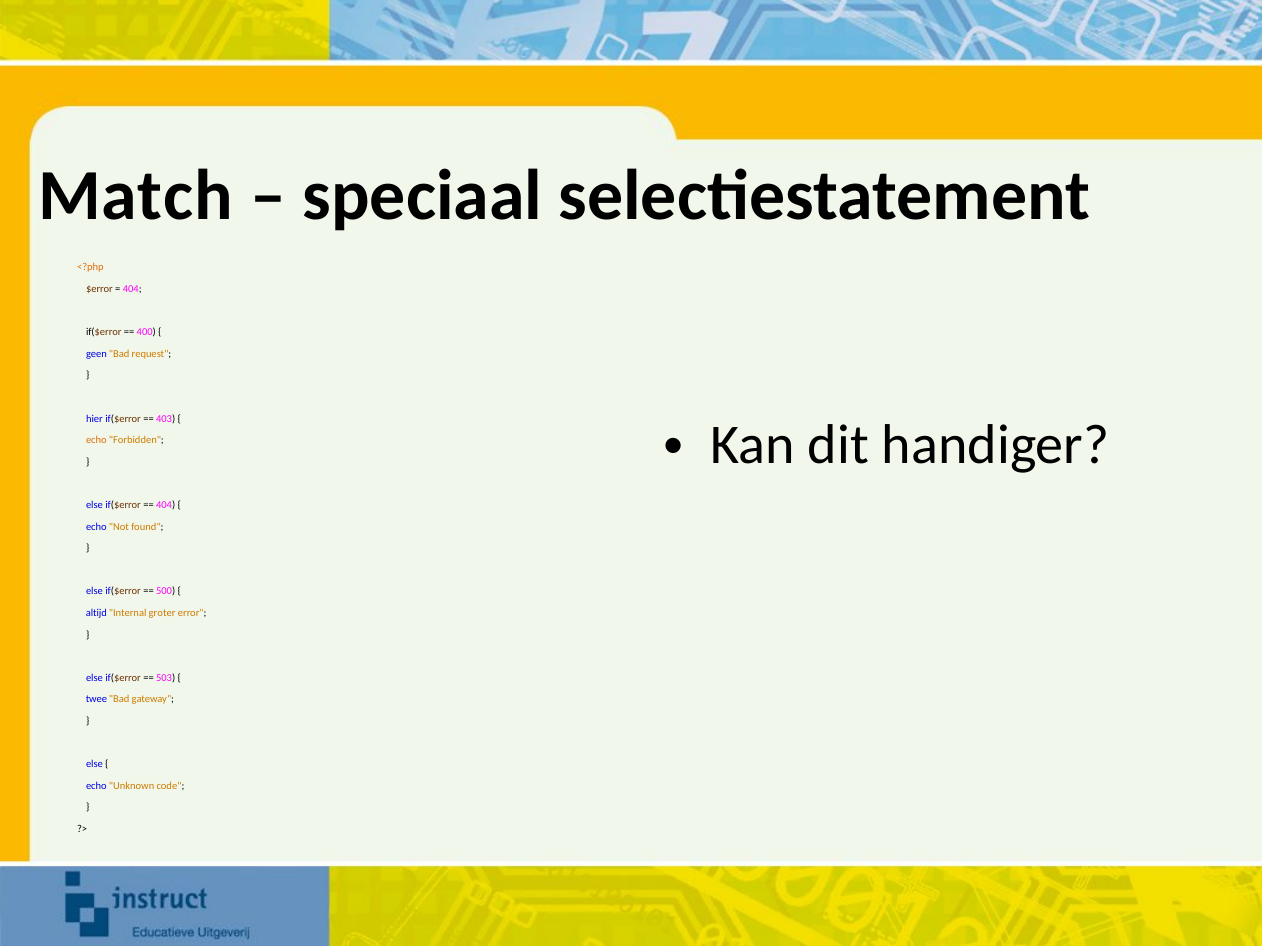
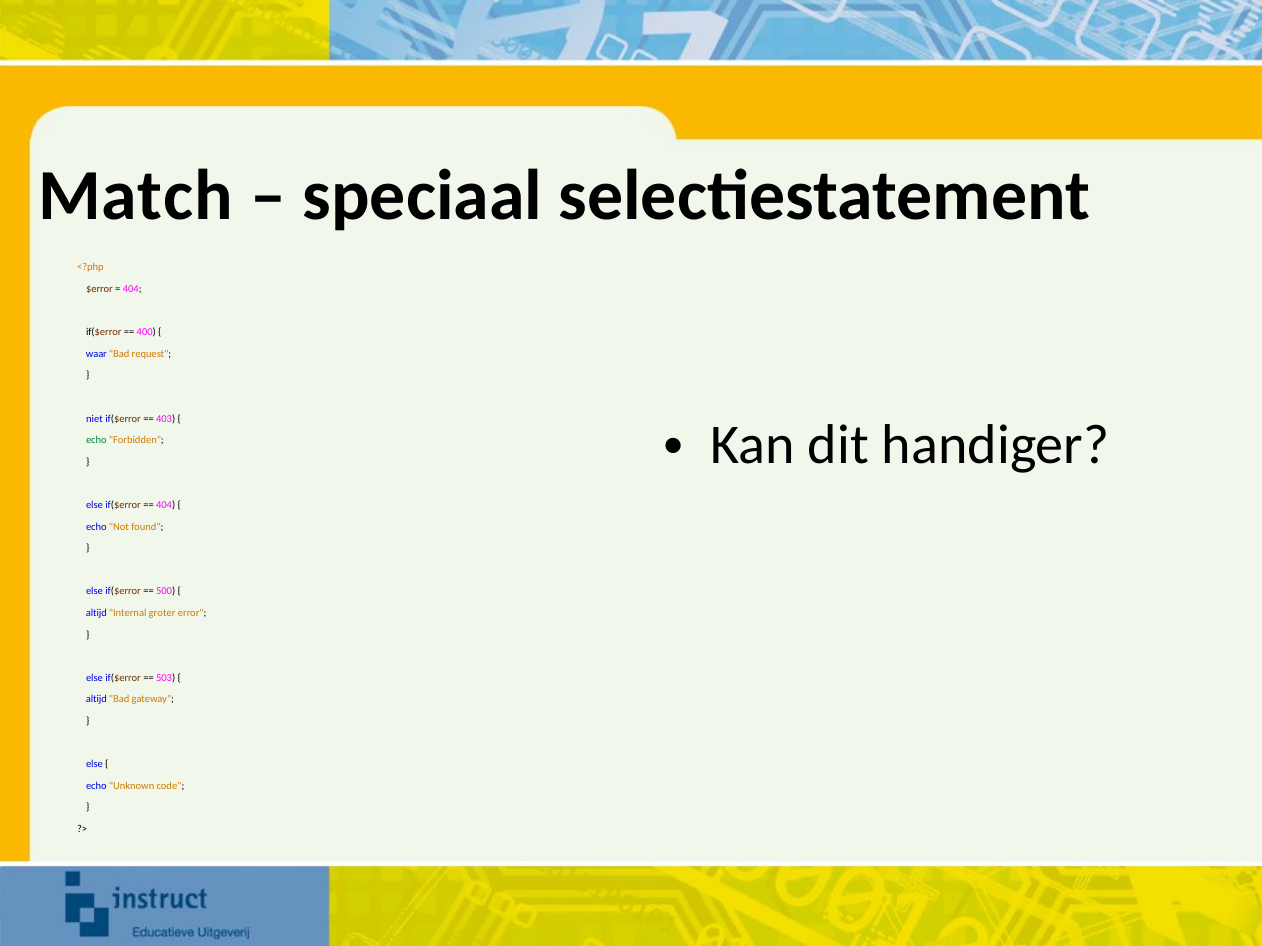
geen: geen -> waar (96, 354)
hier: hier -> niet (94, 419)
echo colour: orange -> green (96, 440)
twee: twee -> altijd (96, 700)
